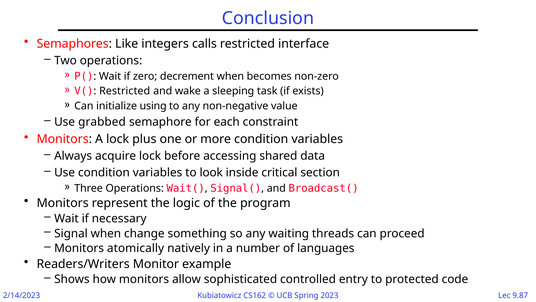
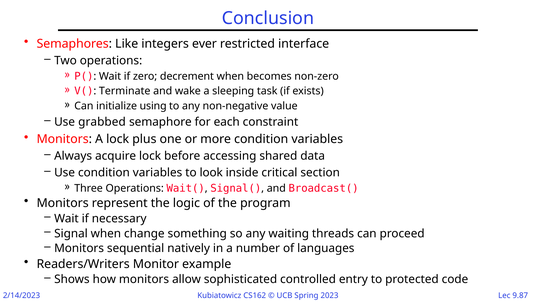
calls: calls -> ever (204, 44)
Restricted: Restricted -> Terminate (125, 91)
atomically: atomically -> sequential (136, 248)
